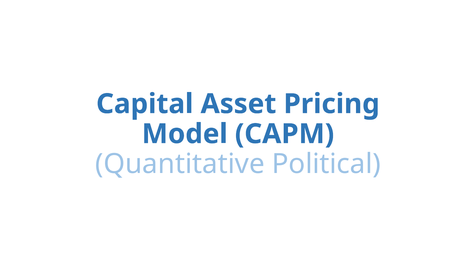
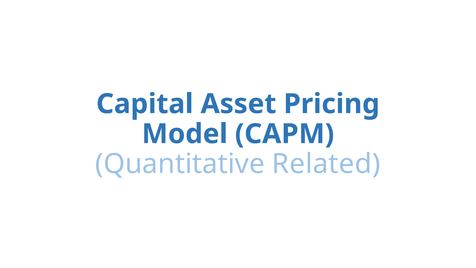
Political: Political -> Related (326, 164)
